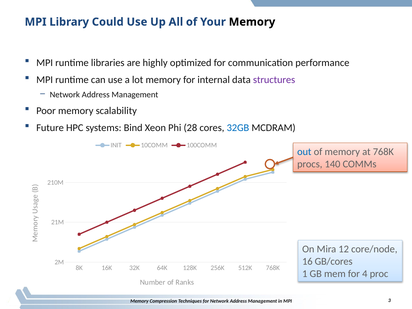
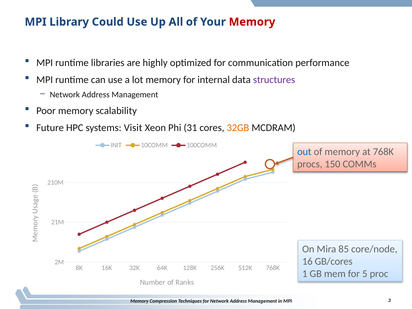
Memory colour: black -> red (252, 22)
Bind: Bind -> Visit (133, 128)
28: 28 -> 31 (190, 128)
32GB colour: blue -> orange (238, 128)
140: 140 -> 150 (333, 164)
12: 12 -> 85 (344, 249)
4: 4 -> 5 (365, 274)
